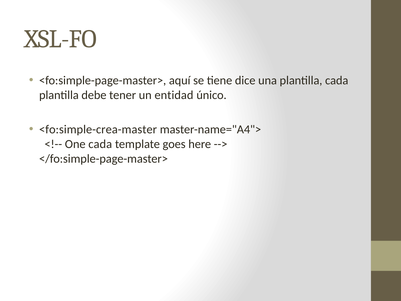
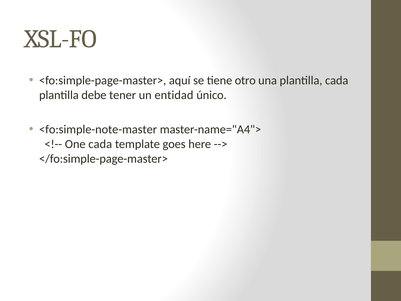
dice: dice -> otro (245, 80)
<fo:simple-crea-master: <fo:simple-crea-master -> <fo:simple-note-master (98, 129)
